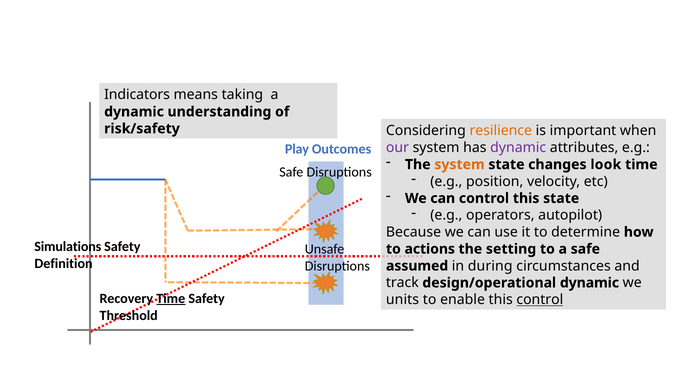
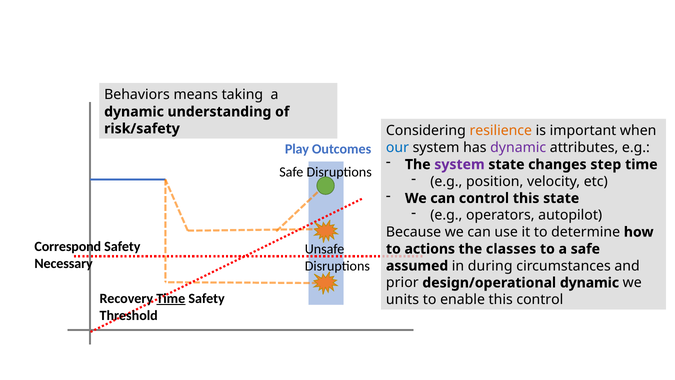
Indicators: Indicators -> Behaviors (137, 95)
our colour: purple -> blue (397, 147)
system colour: orange -> purple (460, 164)
look: look -> step (606, 164)
Simulations: Simulations -> Correspond (68, 247)
setting: setting -> classes (511, 249)
Definition: Definition -> Necessary (64, 264)
track: track -> prior (402, 283)
control underline: present -> none (540, 299)
